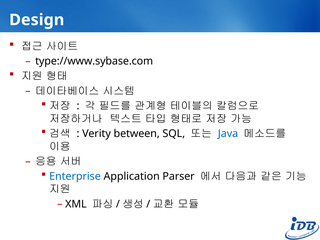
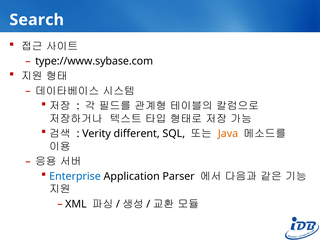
Design: Design -> Search (37, 20)
between: between -> different (137, 134)
Java colour: blue -> orange (228, 134)
